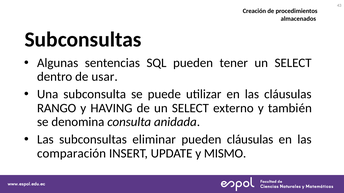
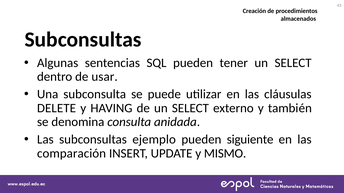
RANGO: RANGO -> DELETE (57, 108)
eliminar: eliminar -> ejemplo (154, 140)
pueden cláusulas: cláusulas -> siguiente (250, 140)
